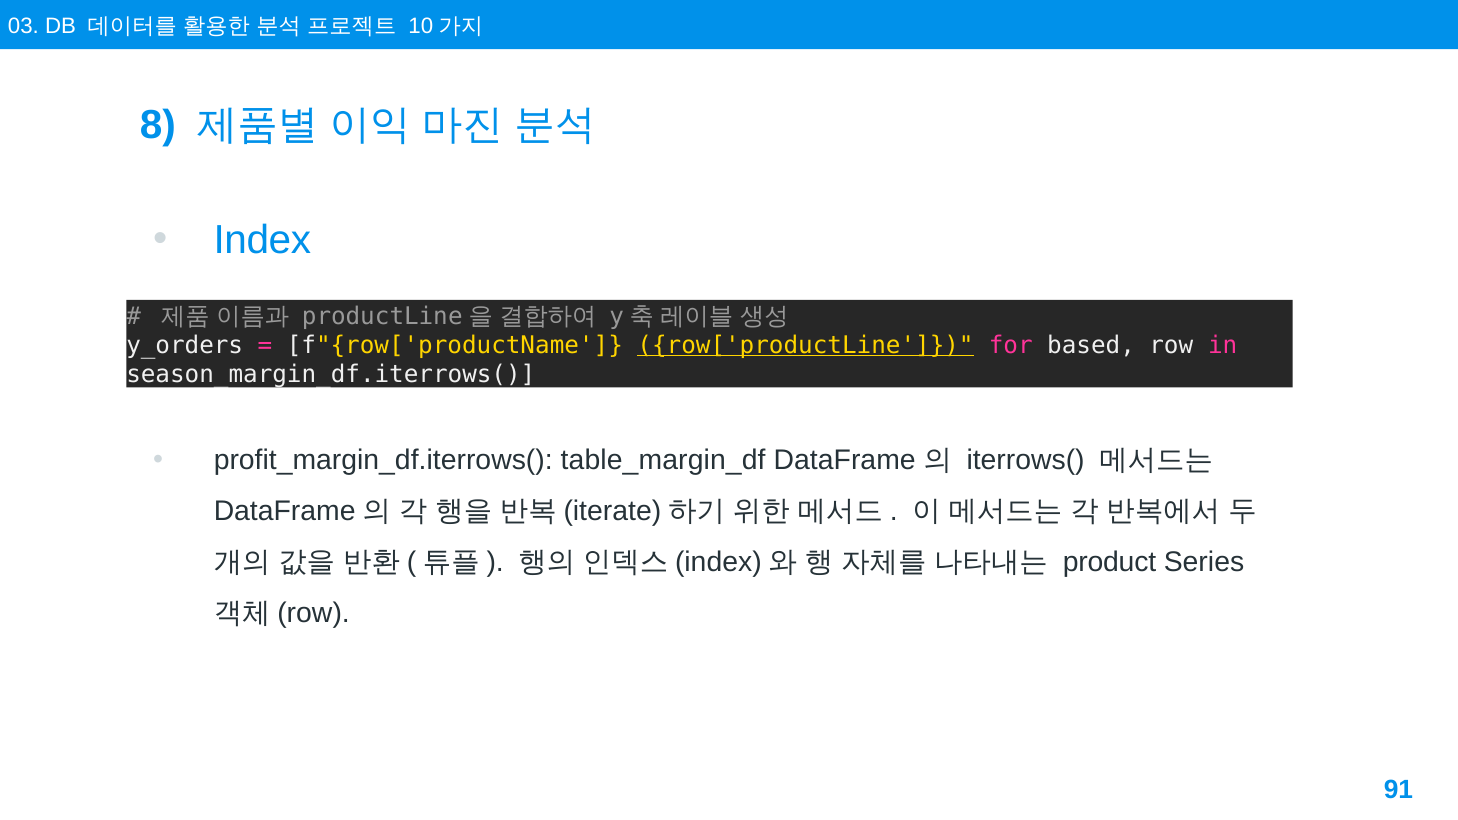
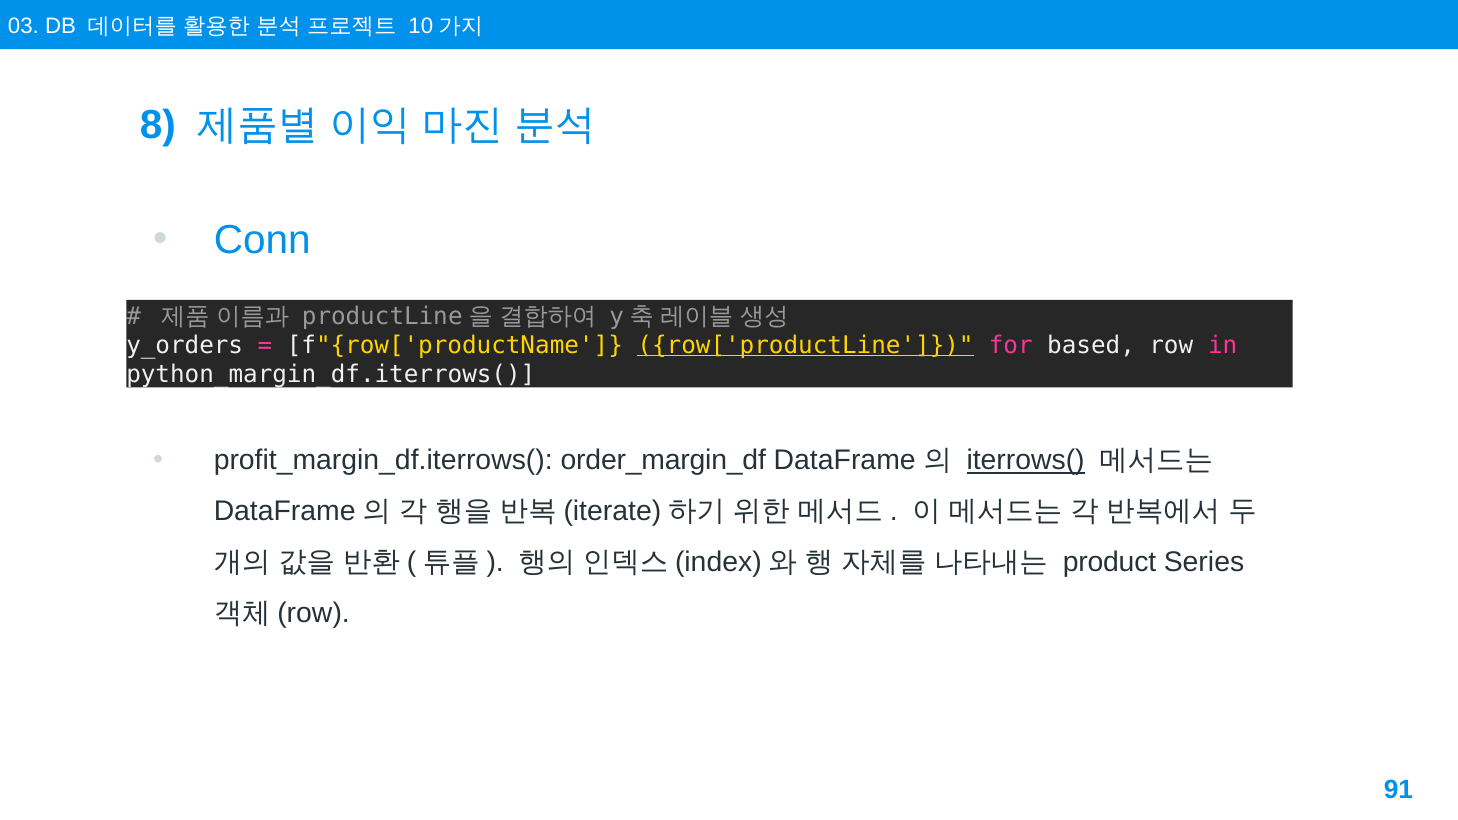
Index: Index -> Conn (262, 240)
season_margin_df.iterrows(: season_margin_df.iterrows( -> python_margin_df.iterrows( (331, 374)
table_margin_df: table_margin_df -> order_margin_df (663, 461)
iterrows( underline: none -> present (1026, 461)
